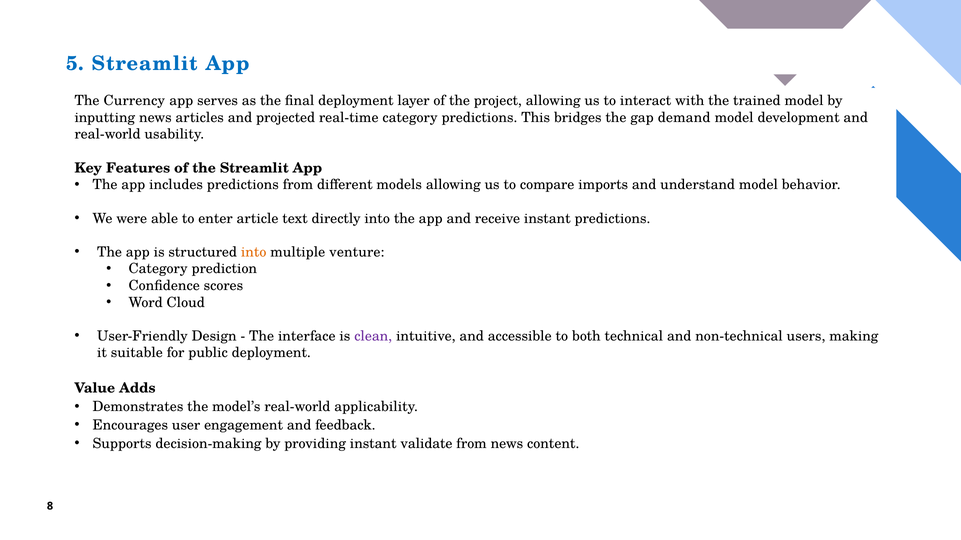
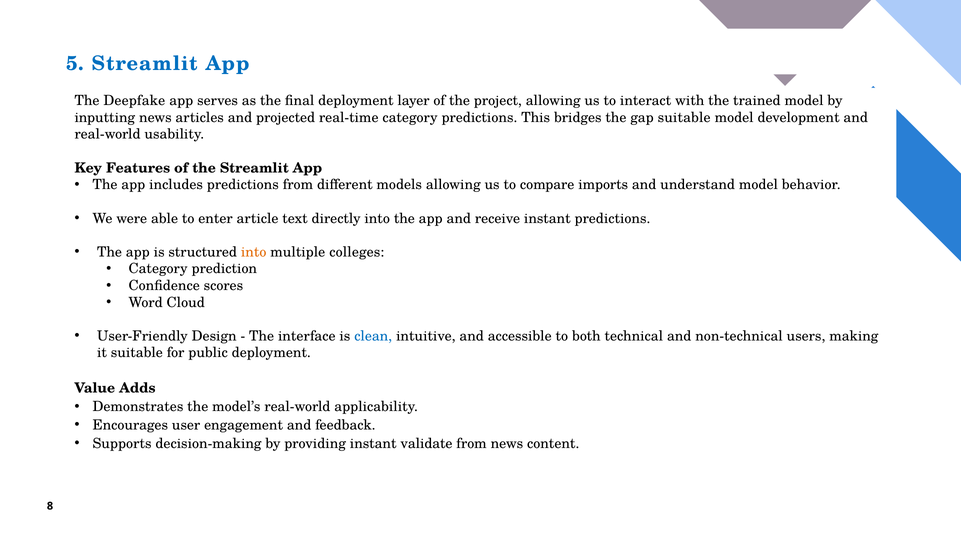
Currency: Currency -> Deepfake (134, 101)
gap demand: demand -> suitable (684, 118)
venture: venture -> colleges (357, 252)
clean colour: purple -> blue (373, 336)
